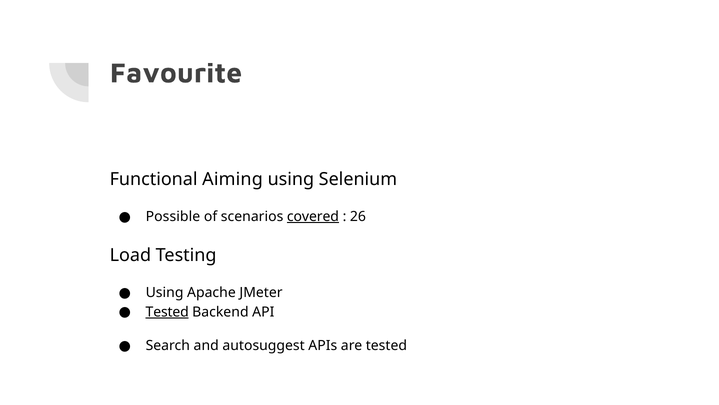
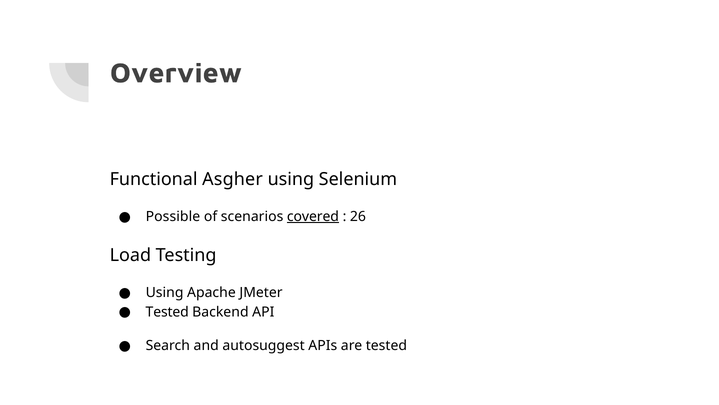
Favourite: Favourite -> Overview (176, 73)
Aiming: Aiming -> Asgher (233, 179)
Tested underline: present -> none (167, 312)
